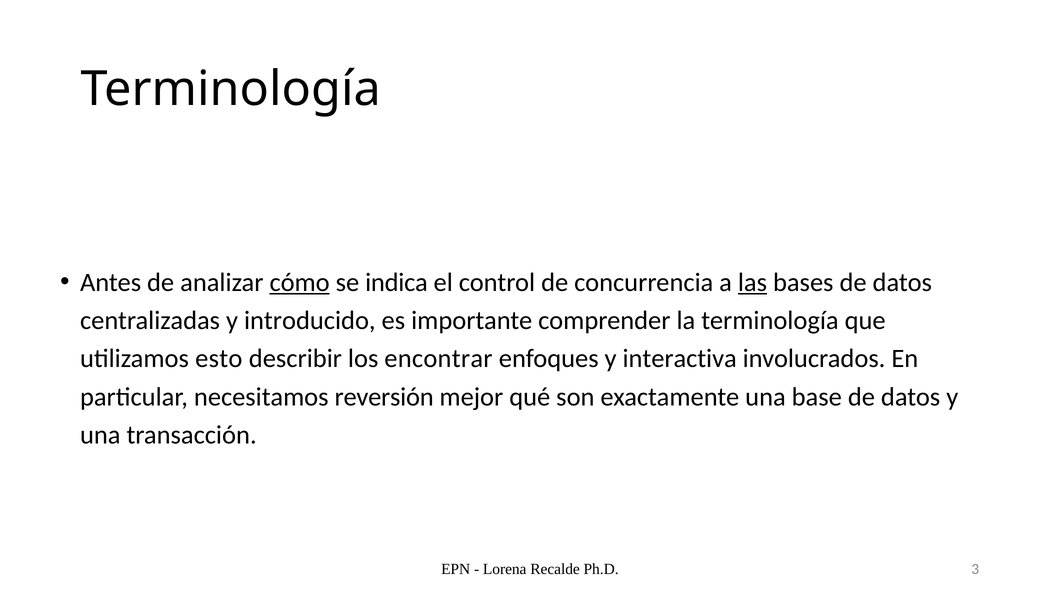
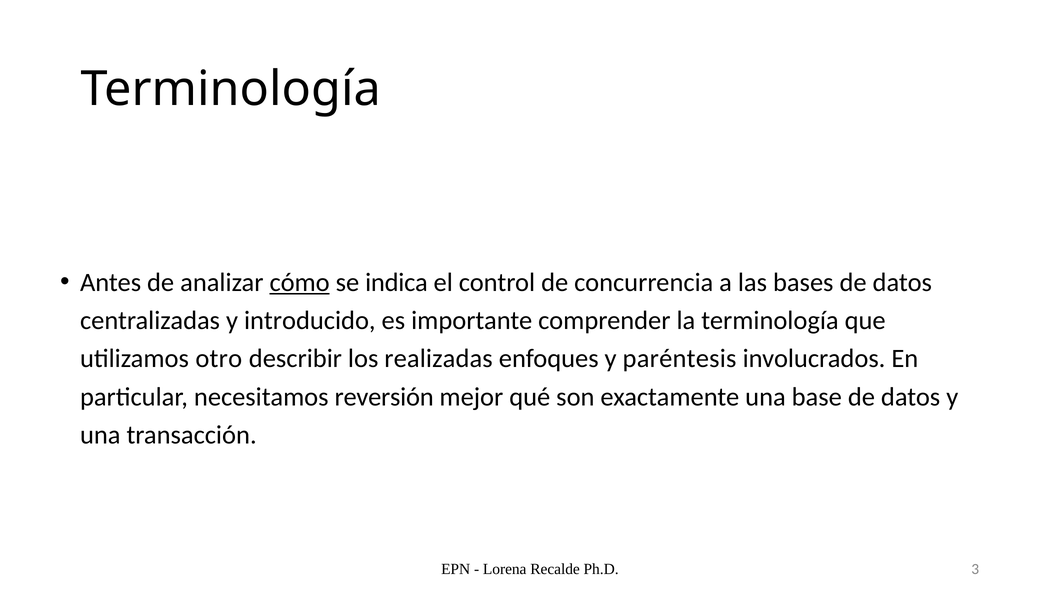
las underline: present -> none (752, 282)
esto: esto -> otro (219, 359)
encontrar: encontrar -> realizadas (439, 359)
interactiva: interactiva -> paréntesis (680, 359)
